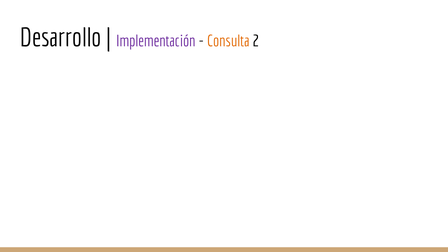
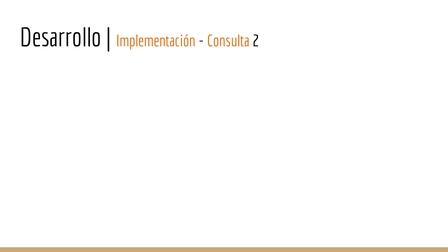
Implementación colour: purple -> orange (156, 41)
